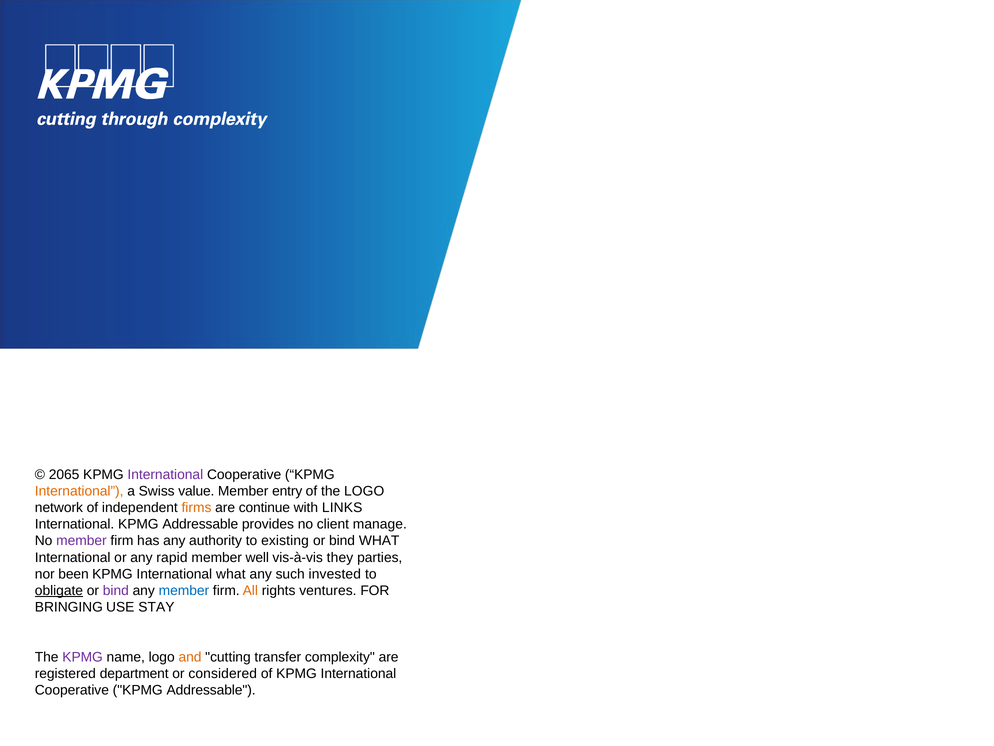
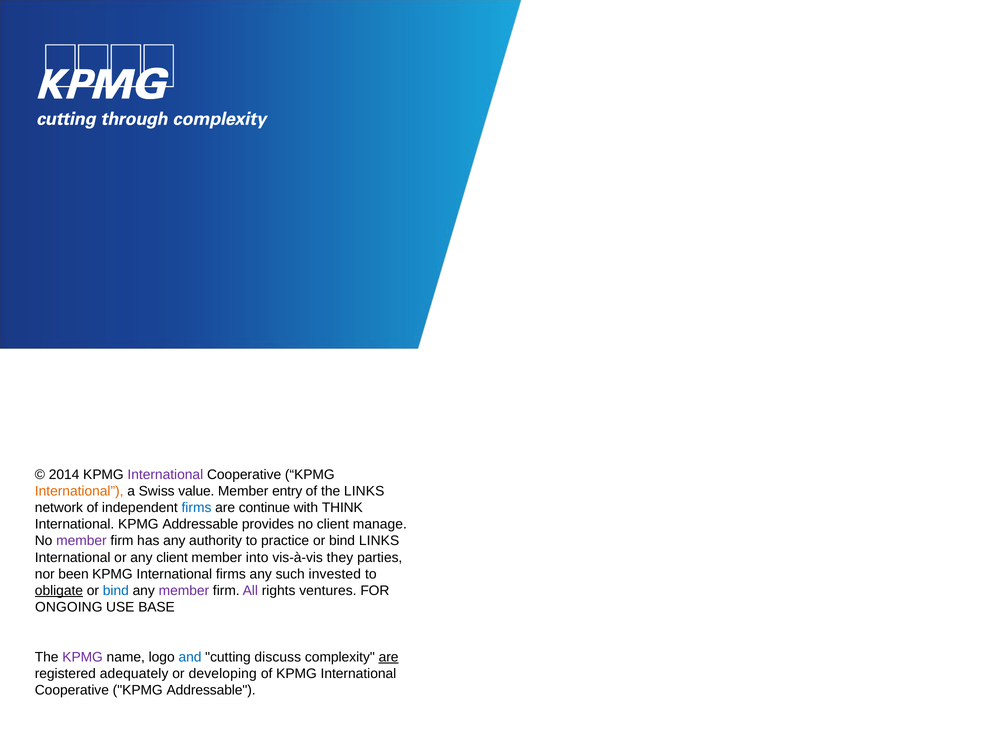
2065: 2065 -> 2014 (64, 474)
the LOGO: LOGO -> LINKS (364, 491)
firms colour: orange -> blue (196, 507)
LINKS: LINKS -> THINK (342, 507)
existing: existing -> practice (285, 540)
bind WHAT: WHAT -> LINKS (379, 540)
any rapid: rapid -> client (172, 557)
well: well -> into (257, 557)
International what: what -> firms (231, 574)
bind colour: purple -> blue (116, 590)
member colour: blue -> purple (184, 590)
All colour: orange -> purple (250, 590)
BRINGING: BRINGING -> ONGOING (69, 607)
STAY: STAY -> BASE (157, 607)
and colour: orange -> blue (190, 657)
transfer: transfer -> discuss (278, 657)
are underline: none -> present (389, 657)
department: department -> adequately (134, 673)
considered: considered -> developing (223, 673)
